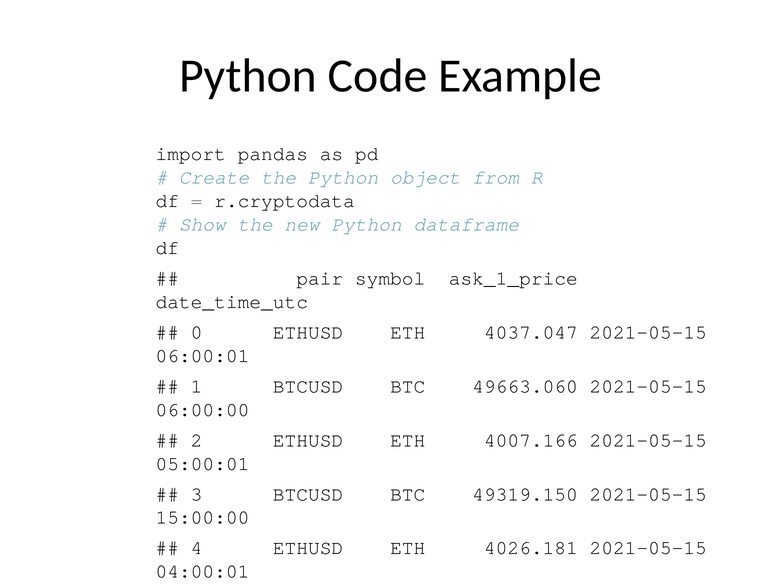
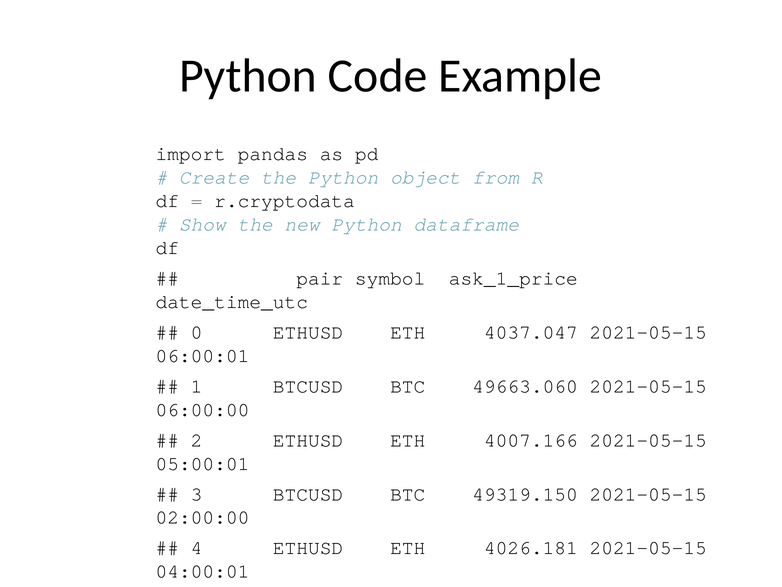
15:00:00: 15:00:00 -> 02:00:00 (202, 517)
